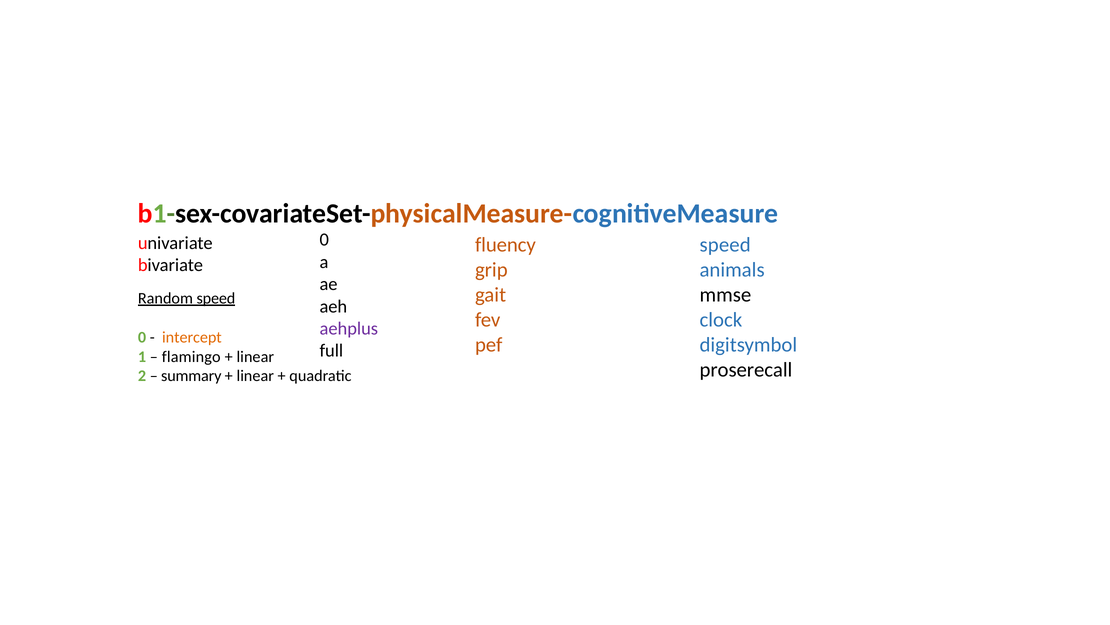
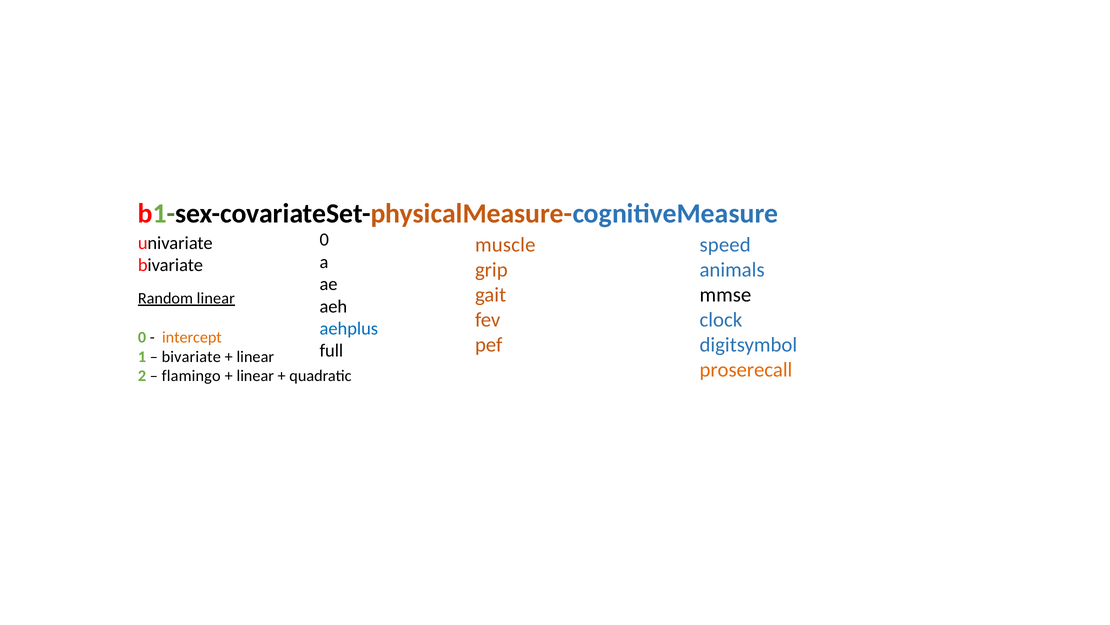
fluency: fluency -> muscle (505, 245)
Random speed: speed -> linear (216, 298)
aehplus colour: purple -> blue (349, 328)
flamingo: flamingo -> bivariate (191, 356)
proserecall colour: black -> orange (746, 369)
summary: summary -> flamingo (191, 376)
